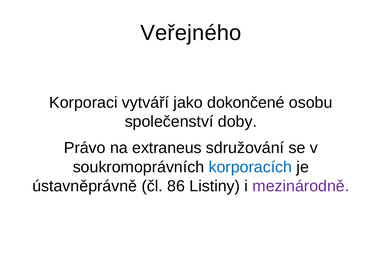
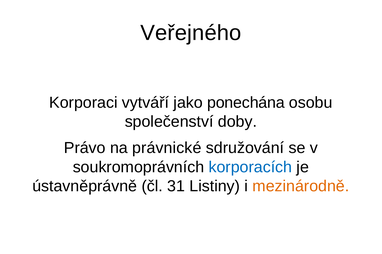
dokončené: dokončené -> ponechána (246, 103)
extraneus: extraneus -> právnické (167, 148)
86: 86 -> 31 (176, 187)
mezinárodně colour: purple -> orange (301, 187)
